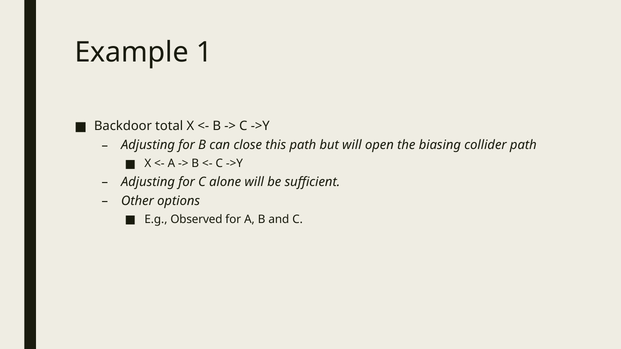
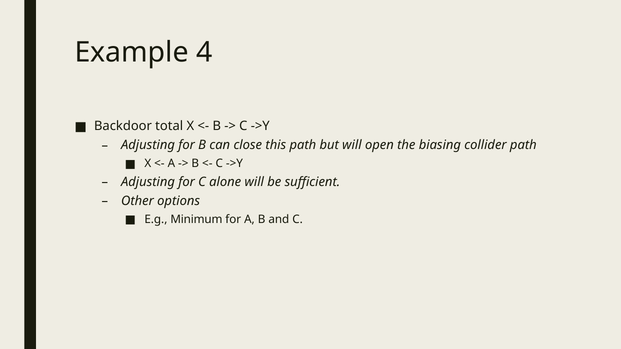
1: 1 -> 4 (204, 52)
Observed: Observed -> Minimum (196, 220)
